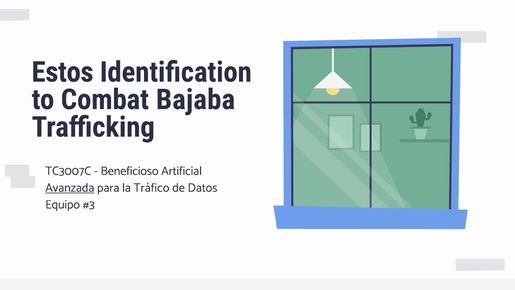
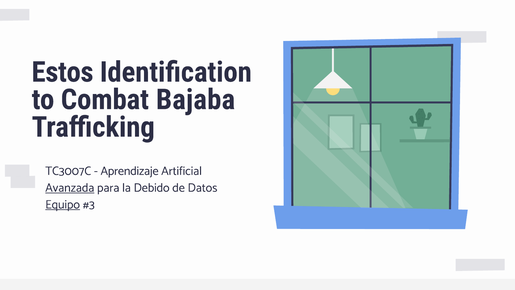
Beneficioso: Beneficioso -> Aprendizaje (130, 171)
Tráfico: Tráfico -> Debido (152, 187)
Equipo underline: none -> present (63, 204)
